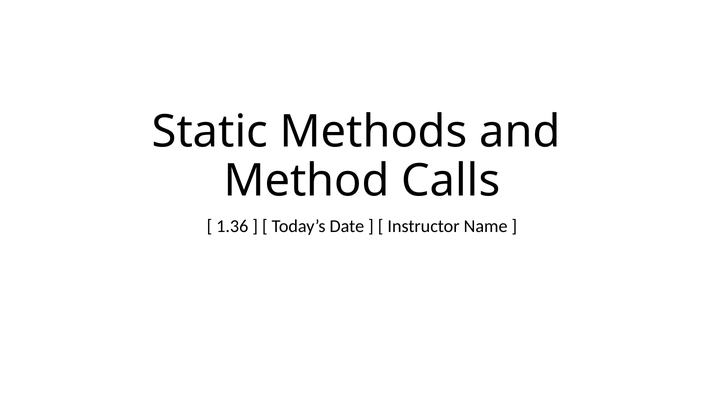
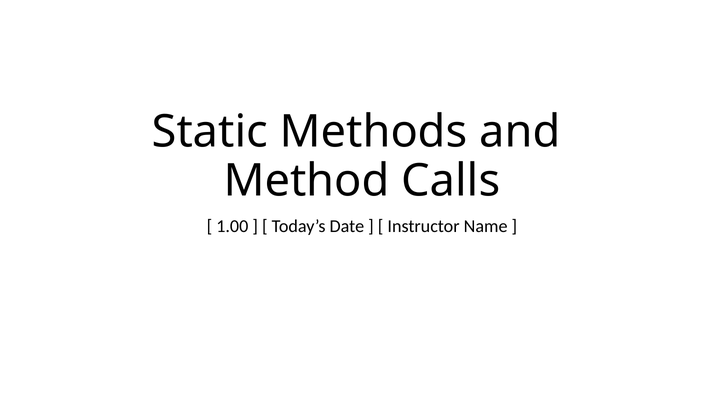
1.36: 1.36 -> 1.00 (232, 226)
